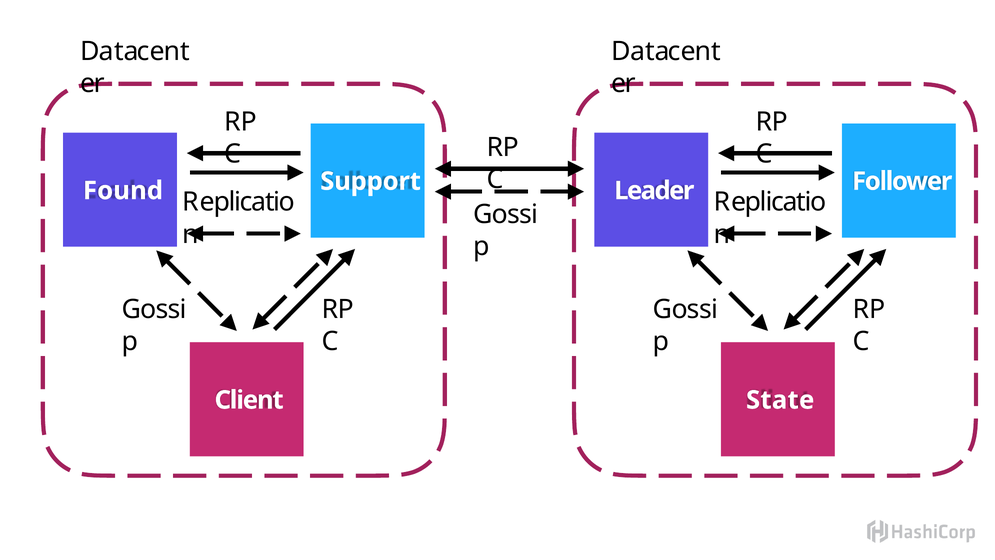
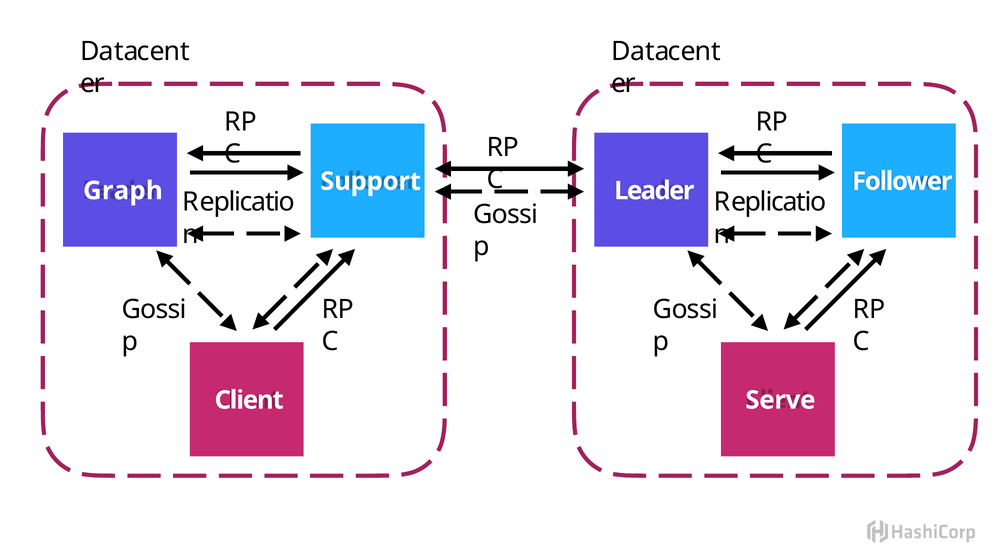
Found: Found -> Graph (123, 191)
State: State -> Serve (780, 400)
